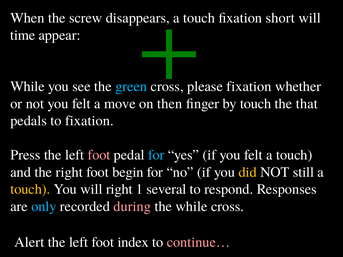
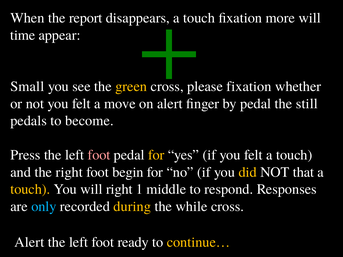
screw: screw -> report (86, 18)
short: short -> more (280, 18)
While: While -> Small (27, 87)
green colour: light blue -> yellow (131, 87)
on then: then -> alert (170, 104)
by touch: touch -> pedal (256, 104)
that: that -> still (307, 104)
to fixation: fixation -> become (89, 121)
for colour: light blue -> yellow (156, 155)
still: still -> that (303, 172)
several: several -> middle (166, 189)
during colour: pink -> yellow (132, 207)
index: index -> ready (133, 242)
continue… colour: pink -> yellow (199, 242)
